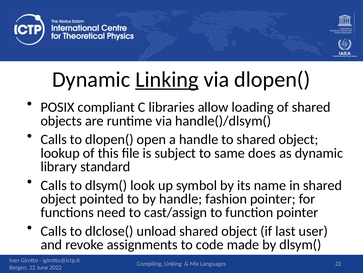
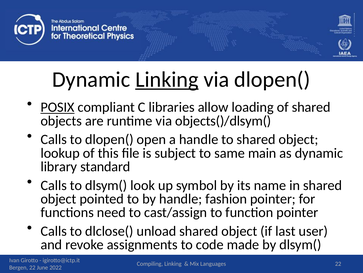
POSIX underline: none -> present (58, 107)
handle()/dlsym(: handle()/dlsym( -> objects()/dlsym( (223, 121)
does: does -> main (262, 153)
